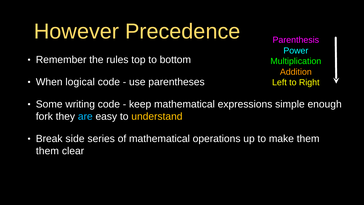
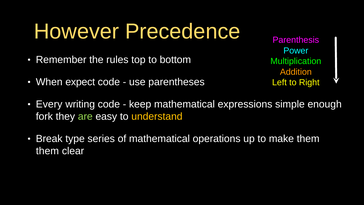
logical: logical -> expect (80, 82)
Some: Some -> Every (49, 104)
are colour: light blue -> light green (85, 116)
side: side -> type (75, 139)
